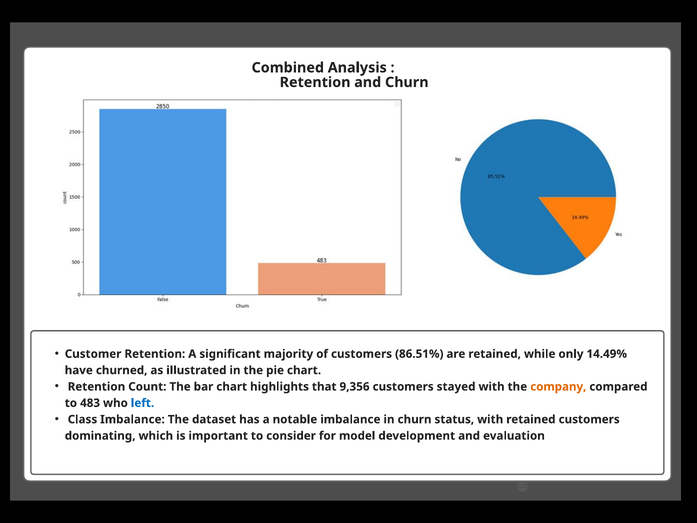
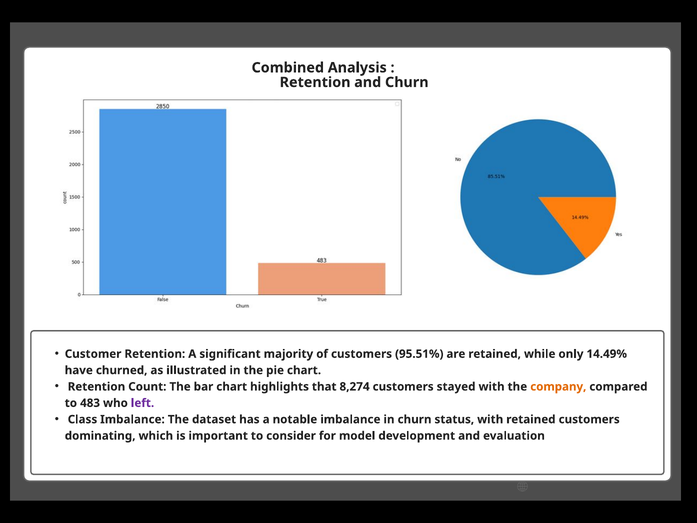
86.51%: 86.51% -> 95.51% (419, 354)
9,356: 9,356 -> 8,274 (355, 387)
left colour: blue -> purple (143, 403)
